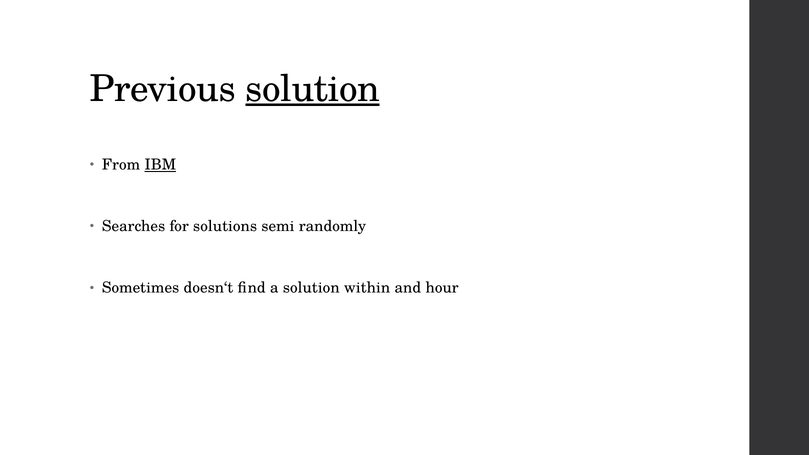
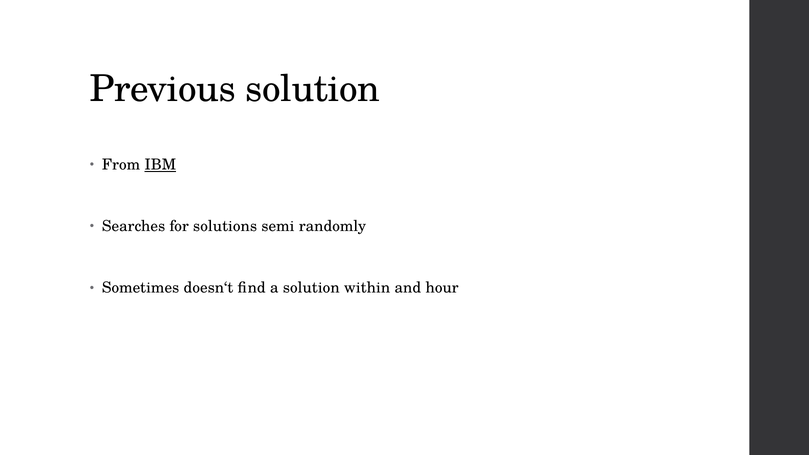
solution underline: present -> none (313, 89)
